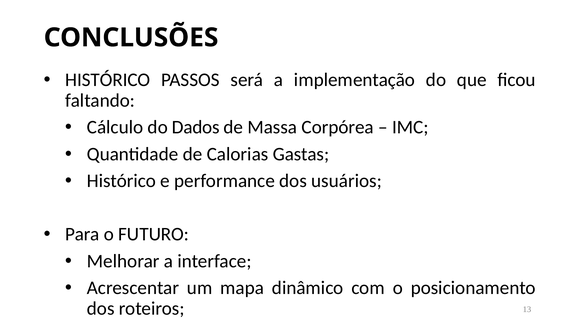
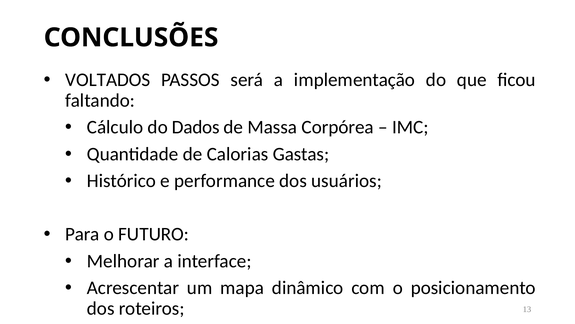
HISTÓRICO: HISTÓRICO -> VOLTADOS (108, 80)
